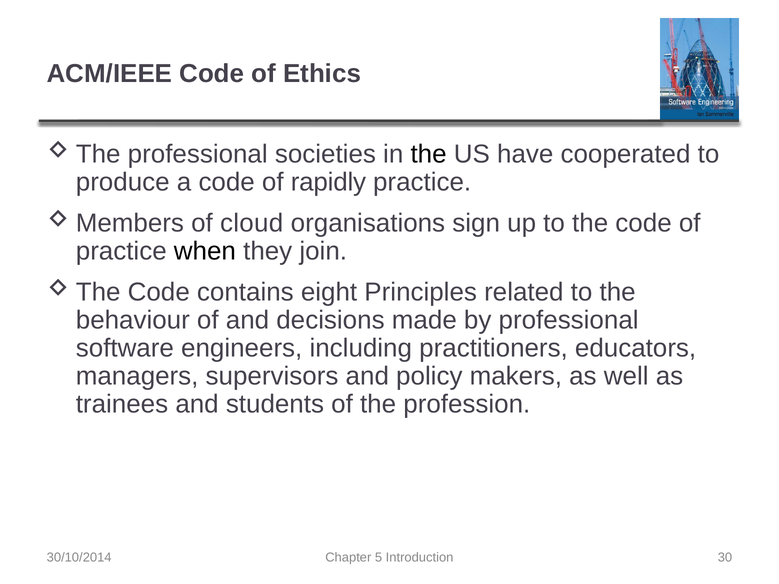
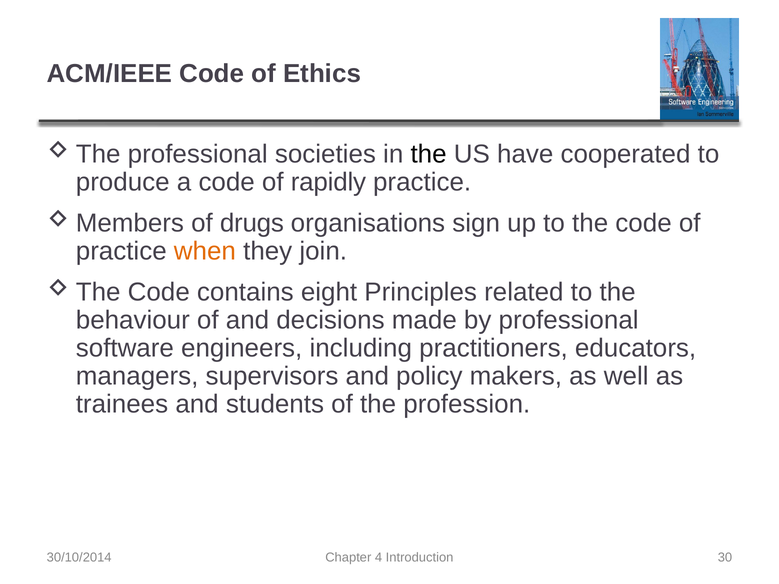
cloud: cloud -> drugs (252, 223)
when colour: black -> orange (205, 251)
5: 5 -> 4 (379, 558)
